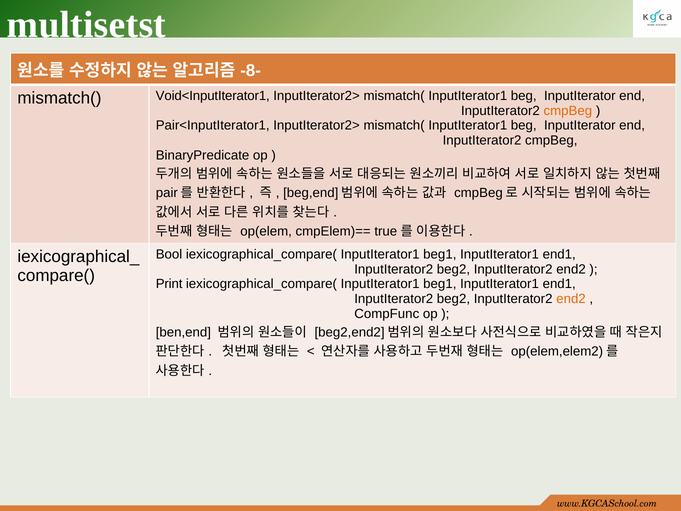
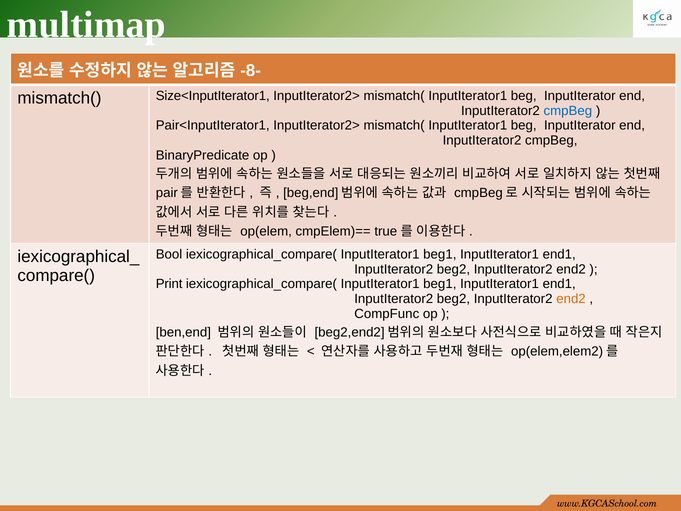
multisetst: multisetst -> multimap (86, 25)
Void<InputIterator1: Void<InputIterator1 -> Size<InputIterator1 (213, 96)
cmpBeg colour: orange -> blue (568, 111)
